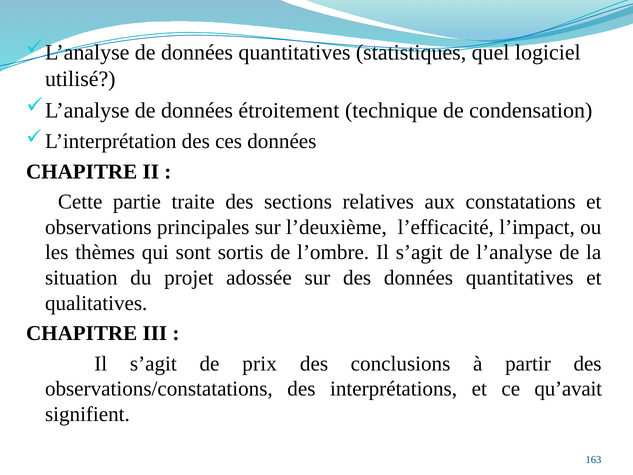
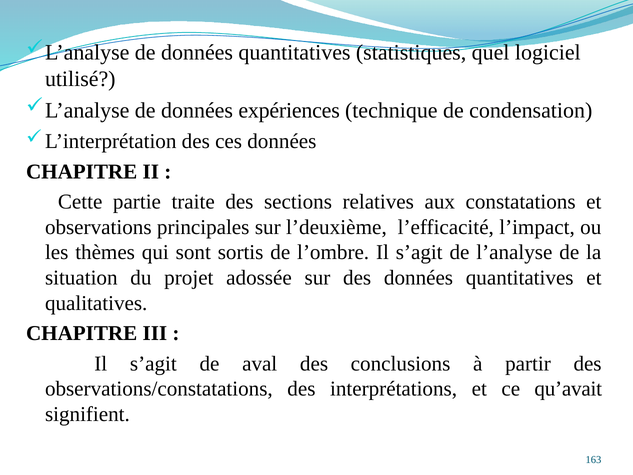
étroitement: étroitement -> expériences (289, 110)
prix: prix -> aval (260, 363)
